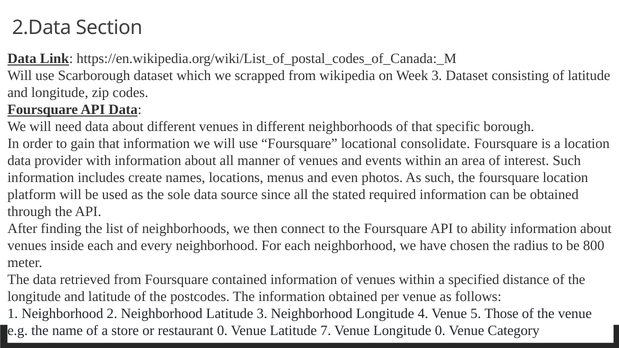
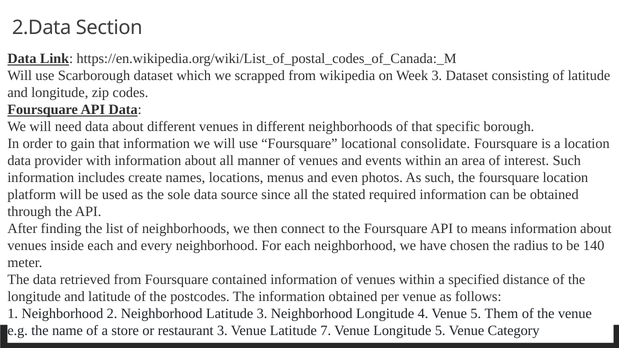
ability: ability -> means (489, 229)
800: 800 -> 140 (594, 246)
Those: Those -> Them (501, 314)
restaurant 0: 0 -> 3 (222, 331)
Longitude 0: 0 -> 5 (440, 331)
